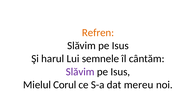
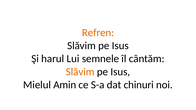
Slăvim colour: purple -> orange (80, 72)
Corul: Corul -> Amin (65, 85)
mereu: mereu -> chinuri (139, 85)
